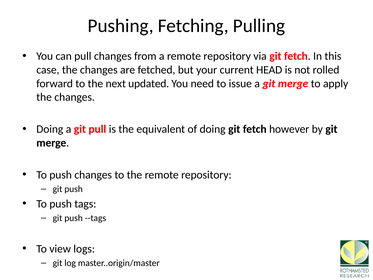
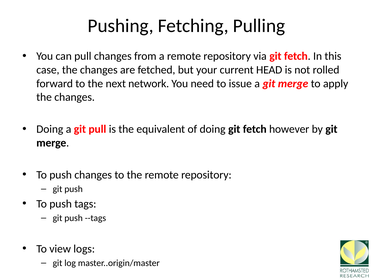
updated: updated -> network (149, 83)
